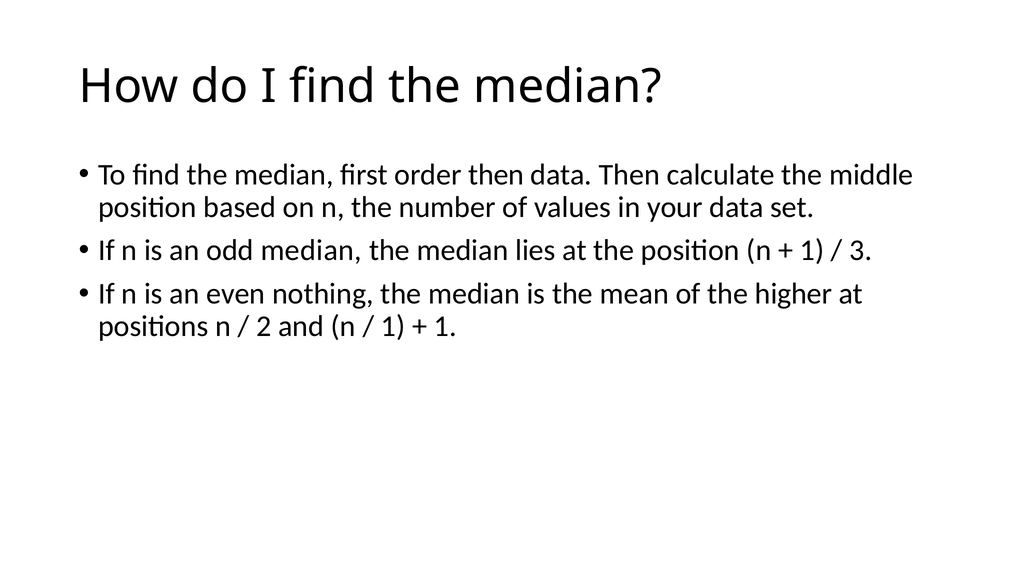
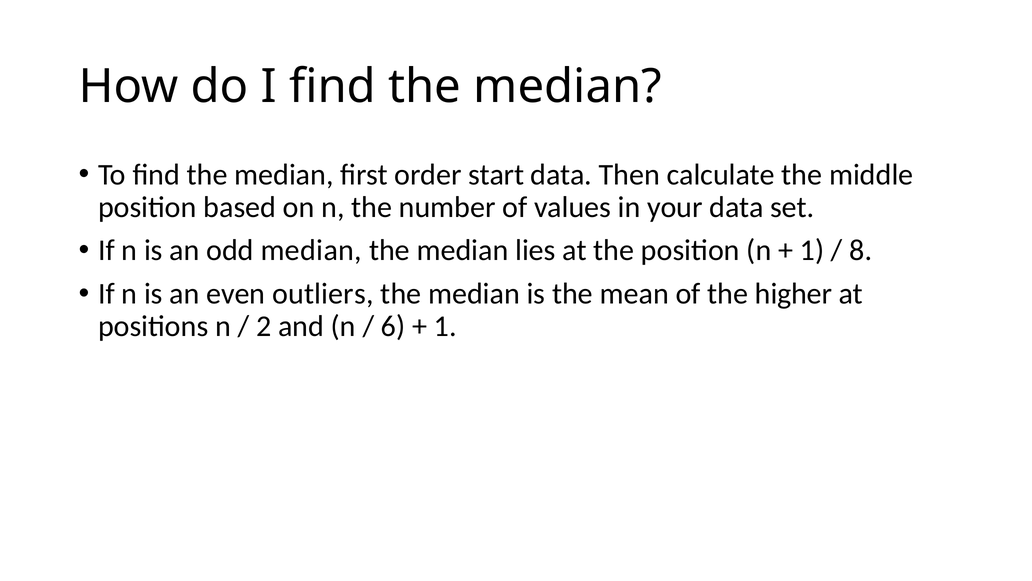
order then: then -> start (496, 174)
3: 3 -> 8 (861, 250)
nothing: nothing -> outliers (323, 294)
1: 1 -> 6 (393, 326)
